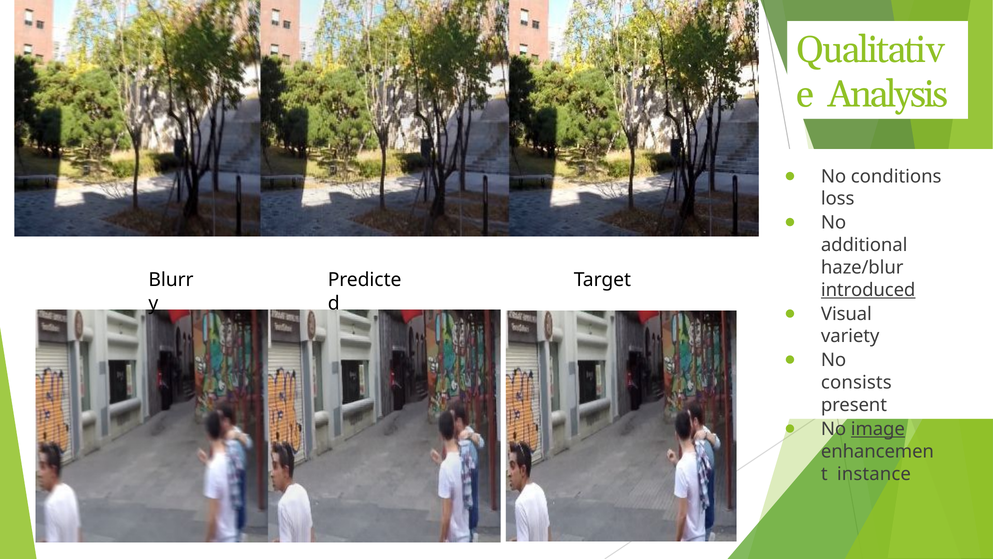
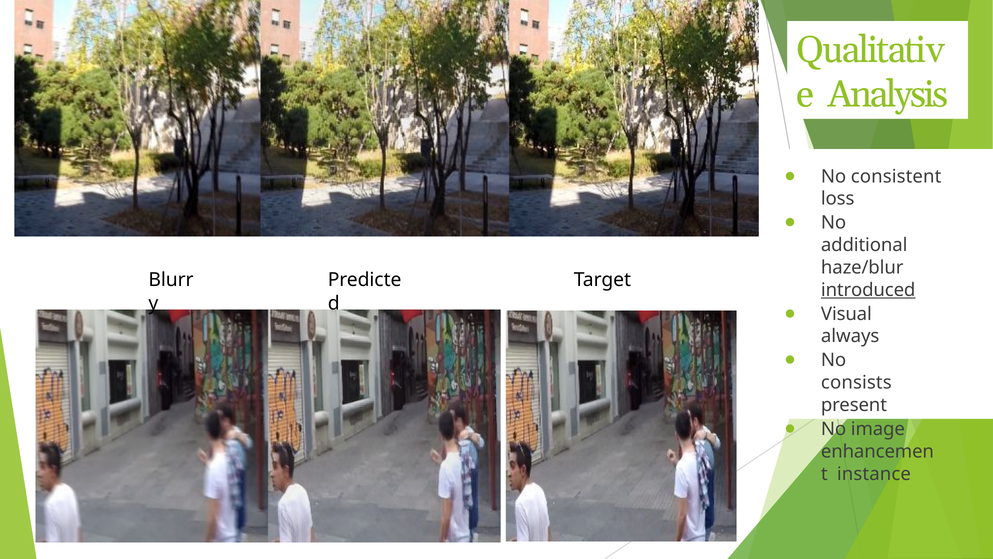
conditions: conditions -> consistent (896, 176)
variety: variety -> always (850, 336)
image underline: present -> none (878, 429)
